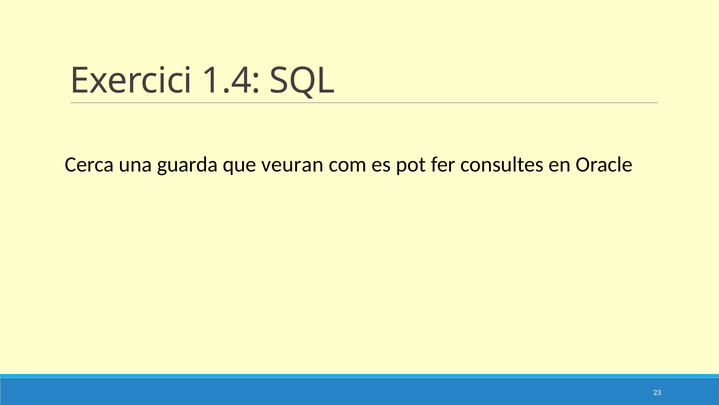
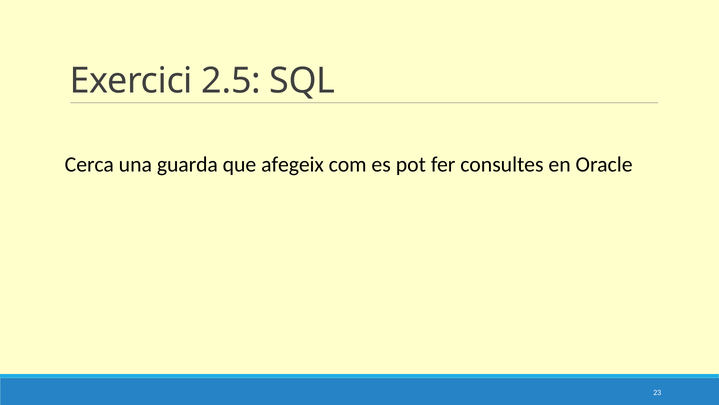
1.4: 1.4 -> 2.5 (231, 81)
veuran: veuran -> afegeix (293, 164)
